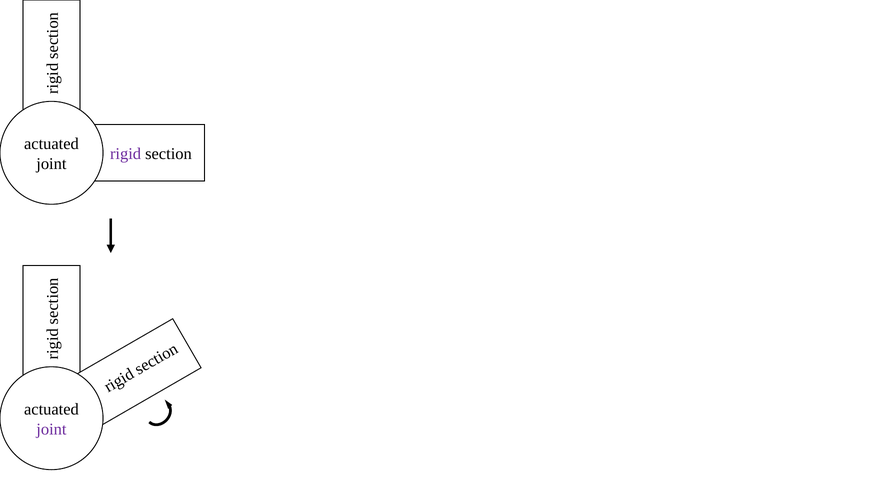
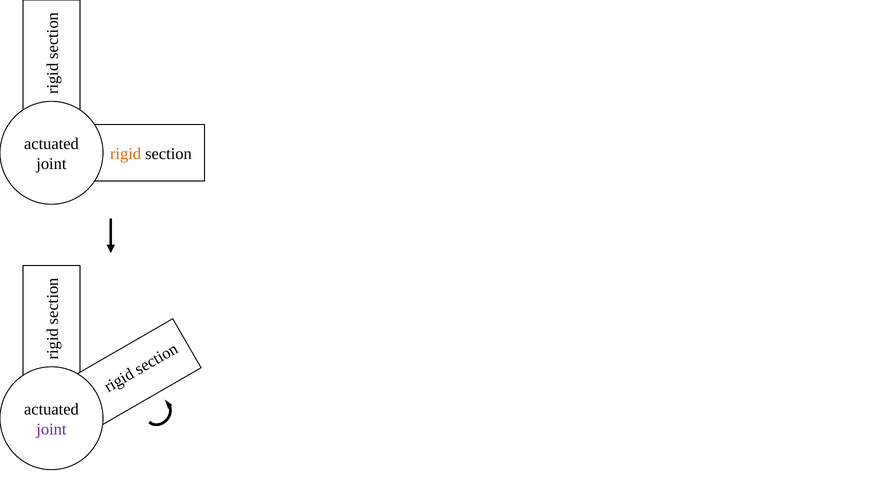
rigid colour: purple -> orange (126, 154)
